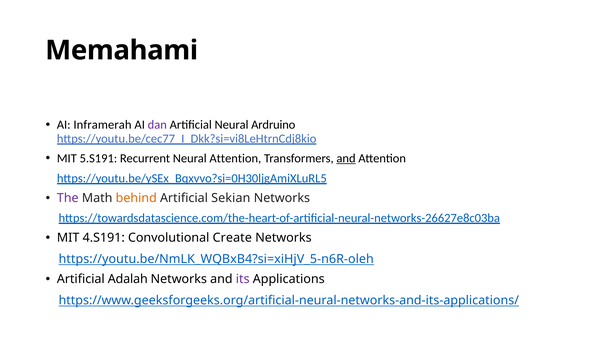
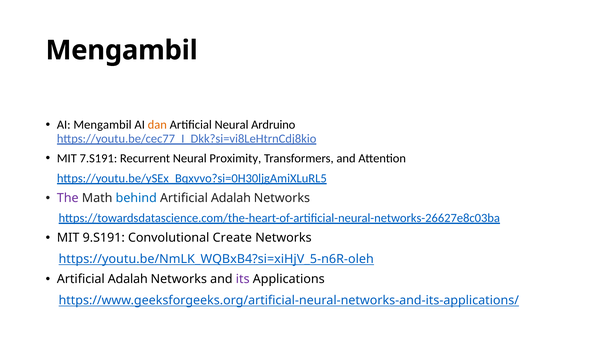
Memahami: Memahami -> Mengambil (122, 50)
AI Inframerah: Inframerah -> Mengambil (103, 125)
dan colour: purple -> orange (157, 125)
5.S191: 5.S191 -> 7.S191 (98, 158)
Neural Attention: Attention -> Proximity (235, 158)
and underline: present -> none (346, 158)
behind colour: orange -> blue (136, 198)
Sekian: Sekian -> Adalah (231, 198)
4.S191: 4.S191 -> 9.S191 (104, 238)
